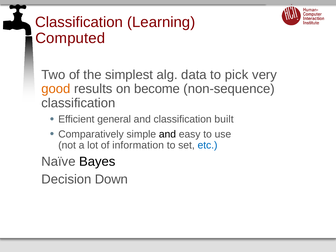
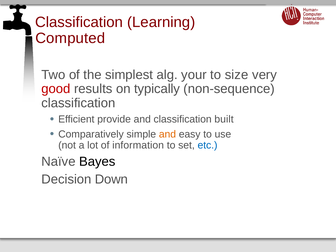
data: data -> your (194, 75)
pick: pick -> size (237, 75)
good colour: orange -> red (56, 89)
become: become -> typically (157, 89)
general: general -> provide (114, 119)
and colour: black -> orange (167, 134)
